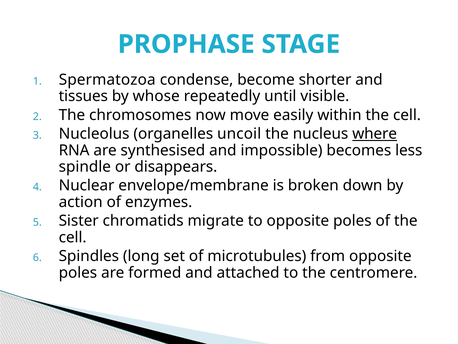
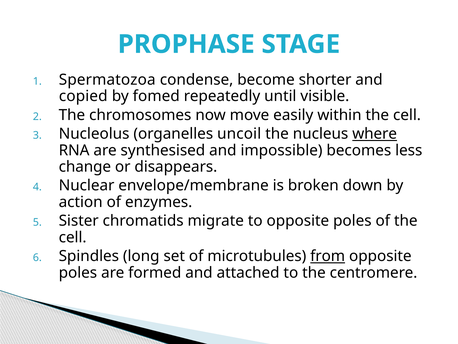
tissues: tissues -> copied (83, 96)
whose: whose -> fomed (156, 96)
spindle: spindle -> change (85, 167)
from underline: none -> present (328, 256)
